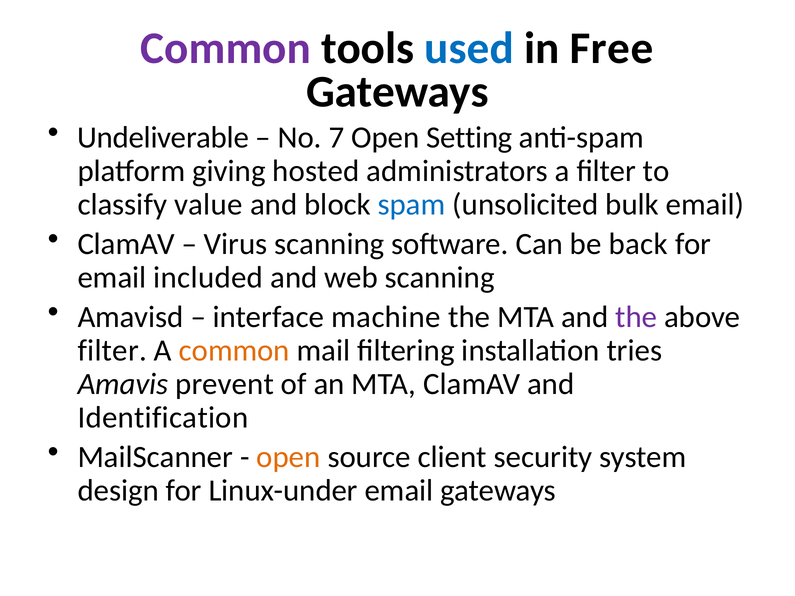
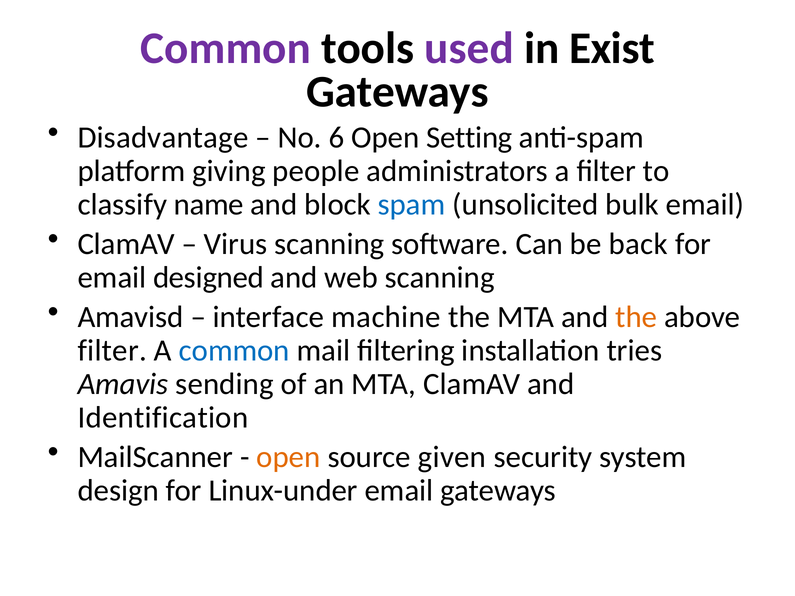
used colour: blue -> purple (469, 48)
Free: Free -> Exist (612, 48)
Undeliverable: Undeliverable -> Disadvantage (163, 138)
7: 7 -> 6 (337, 138)
hosted: hosted -> people (316, 171)
value: value -> name (209, 204)
included: included -> designed (209, 278)
the colour: purple -> orange (636, 317)
common colour: orange -> blue (234, 351)
prevent: prevent -> sending (225, 384)
client: client -> given (452, 457)
